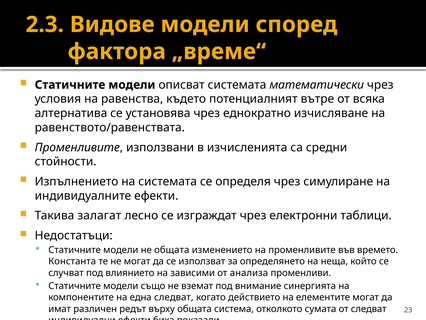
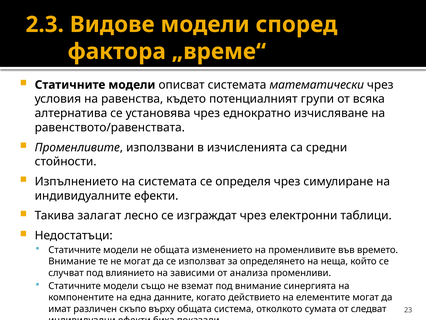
вътре: вътре -> групи (317, 99)
Константа: Константа -> Внимание (72, 261)
една следват: следват -> данните (174, 297)
редът: редът -> скъпо (133, 308)
